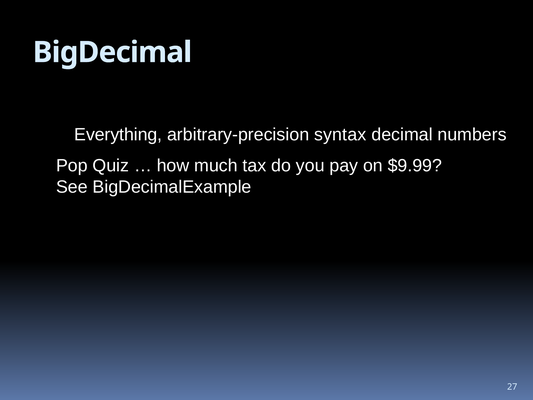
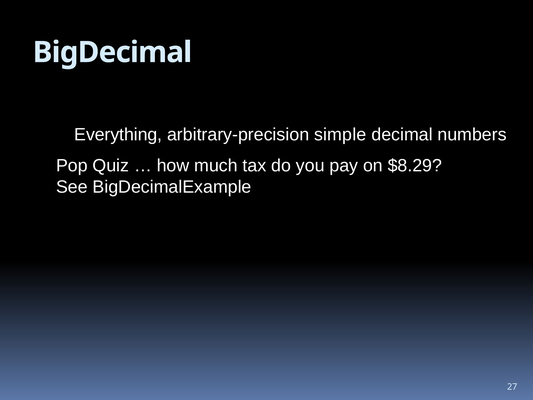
syntax: syntax -> simple (340, 134)
$9.99: $9.99 -> $8.29 (415, 166)
